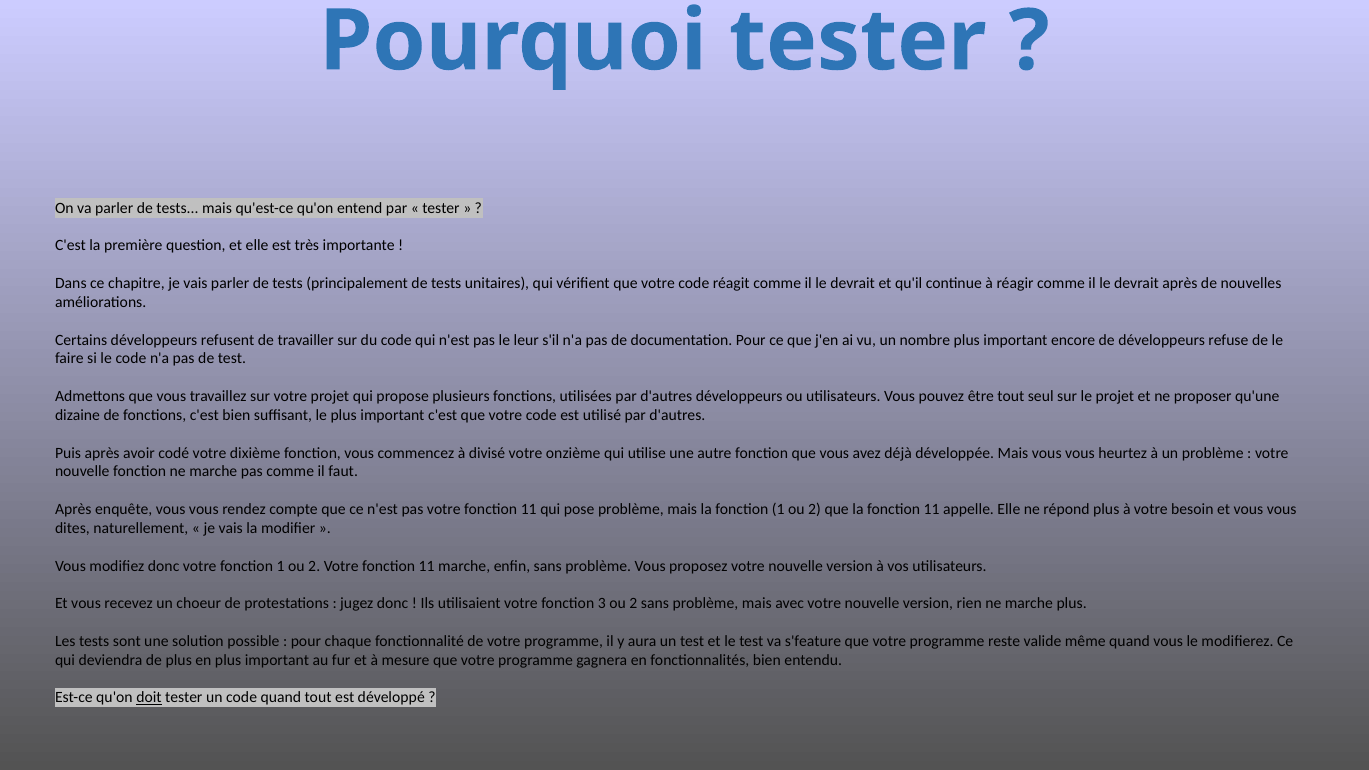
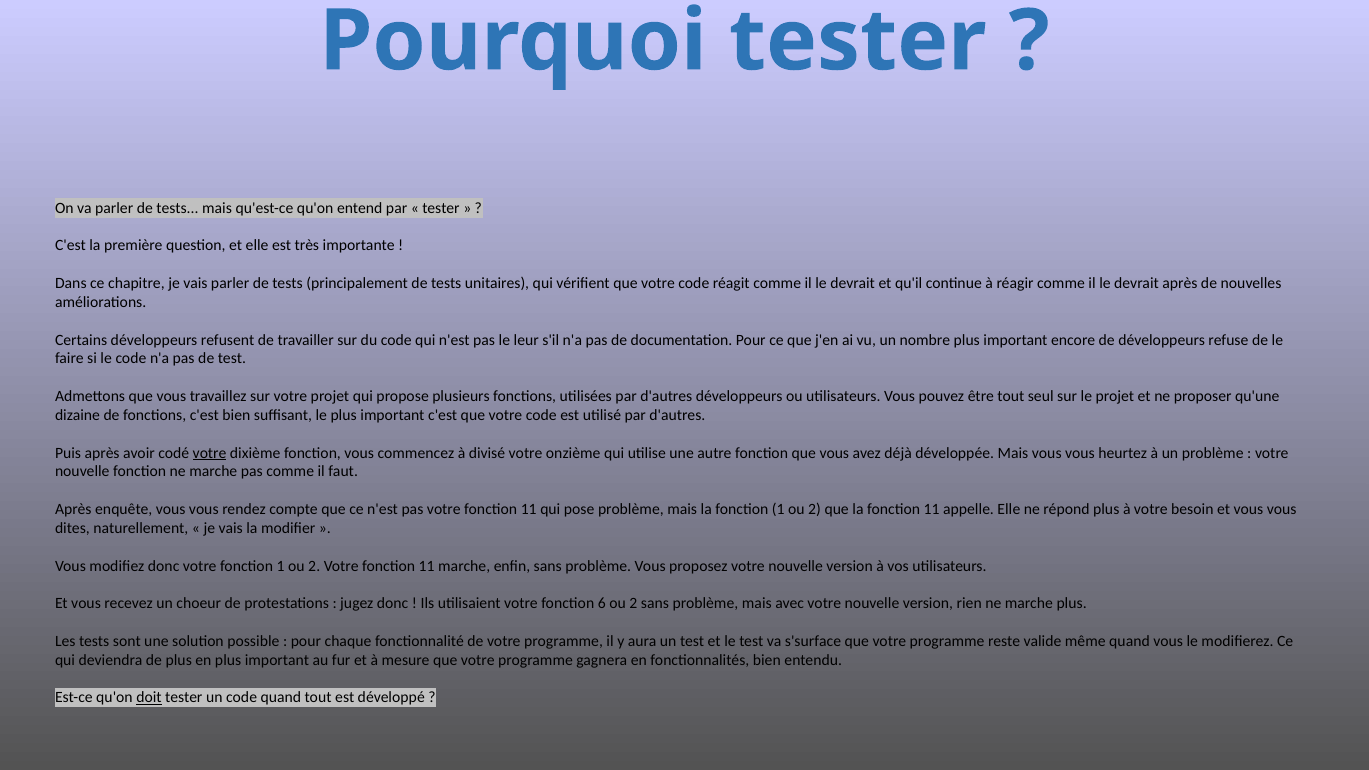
votre underline: none -> present (210, 453)
3: 3 -> 6 (602, 604)
s'feature: s'feature -> s'surface (813, 641)
